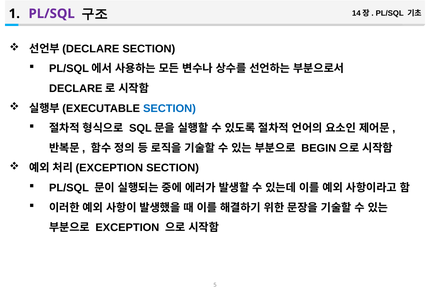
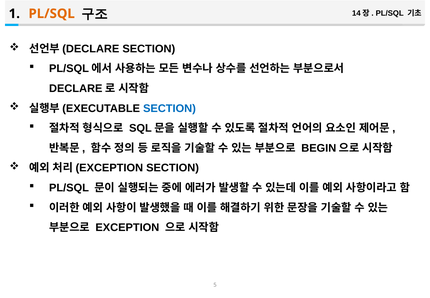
PL/SQL colour: purple -> orange (52, 14)
